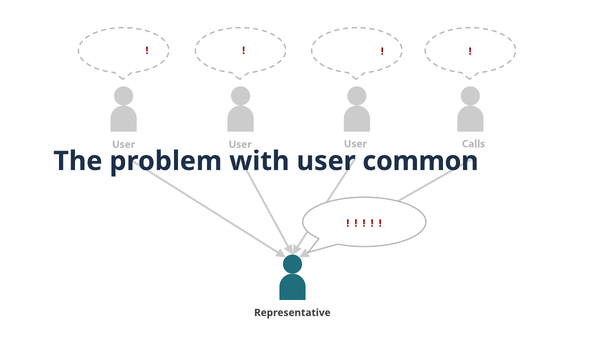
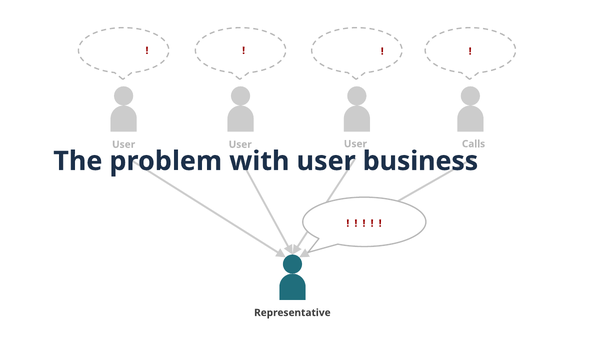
common: common -> business (420, 161)
